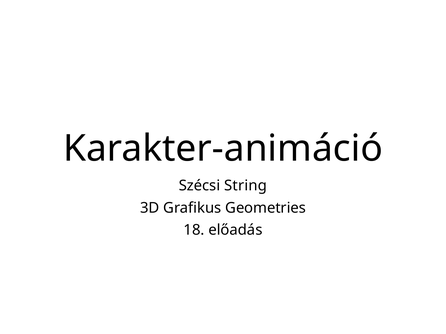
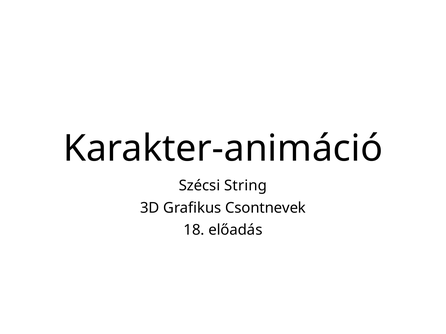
Geometries: Geometries -> Csontnevek (266, 208)
